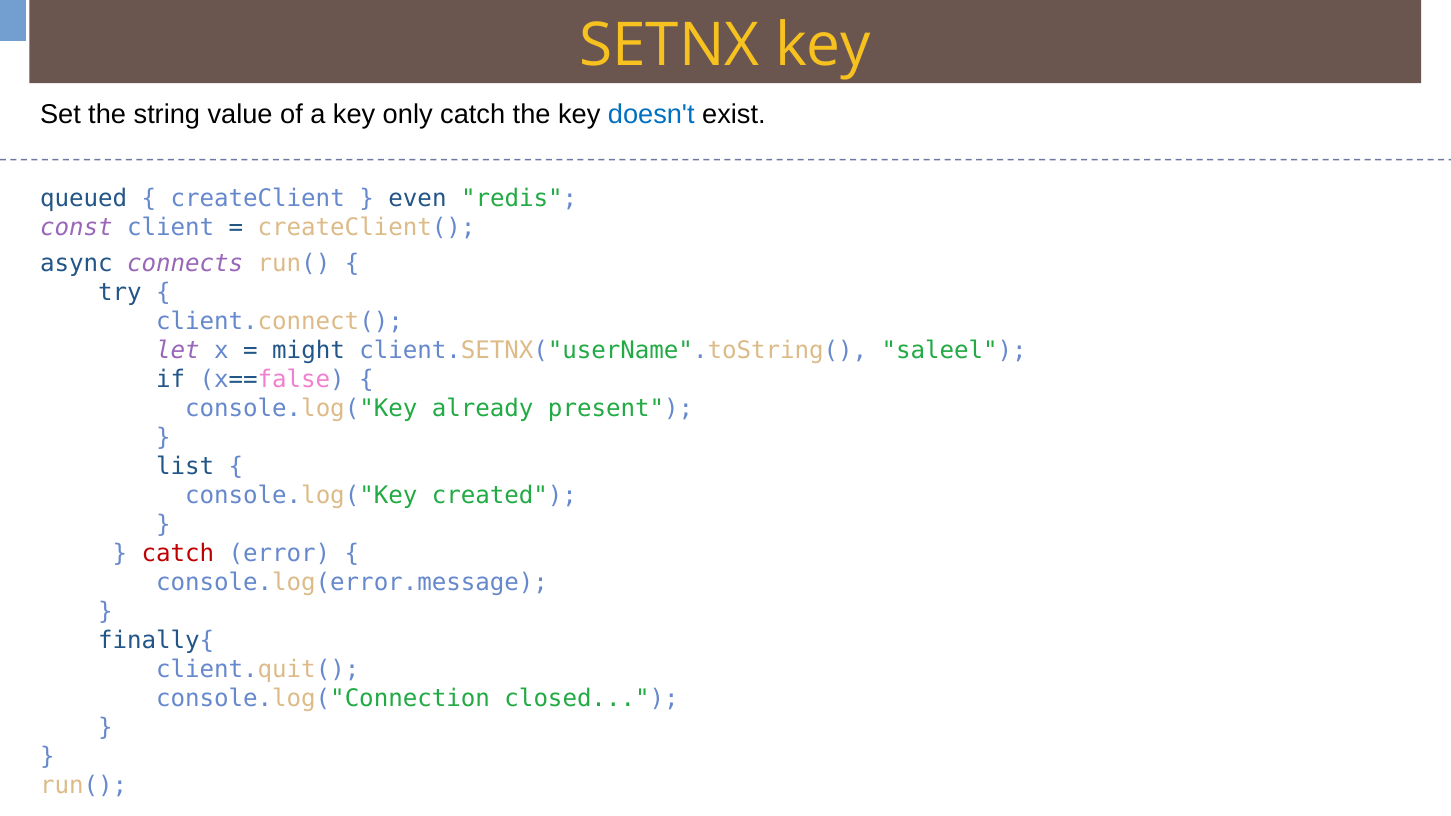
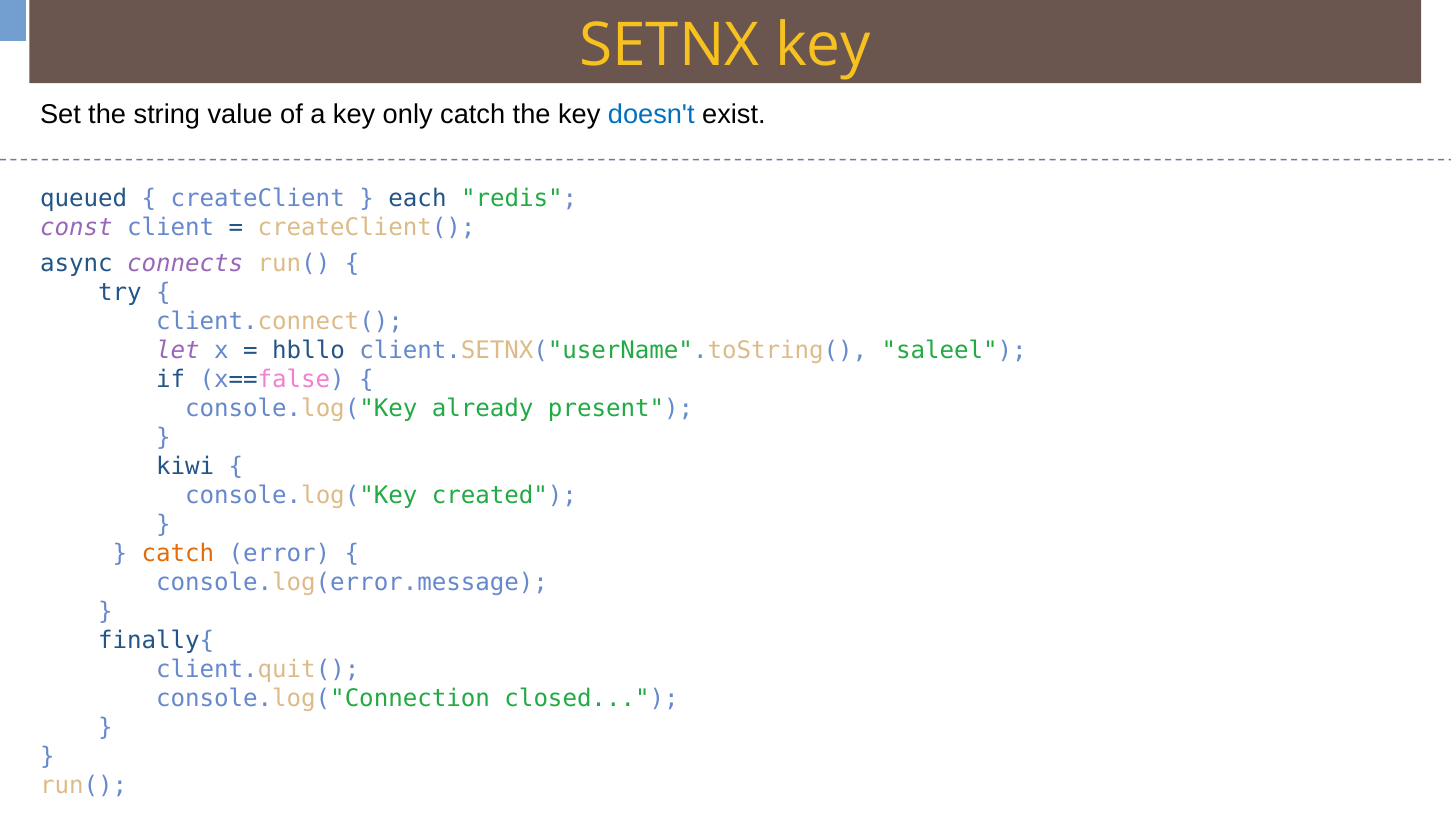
even: even -> each (418, 199)
might: might -> hbllo (309, 351)
list: list -> kiwi (185, 467)
catch colour: red -> orange (178, 554)
